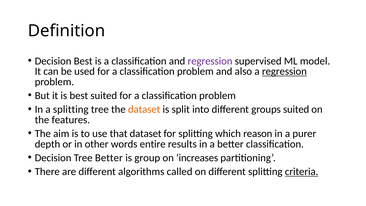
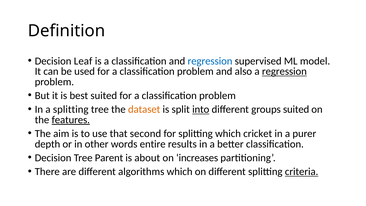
Decision Best: Best -> Leaf (83, 61)
regression colour: purple -> blue (210, 61)
into underline: none -> present (201, 109)
features underline: none -> present (71, 120)
that dataset: dataset -> second (145, 134)
reason: reason -> cricket (258, 134)
Tree Better: Better -> Parent (109, 158)
group: group -> about (147, 158)
algorithms called: called -> which (180, 172)
